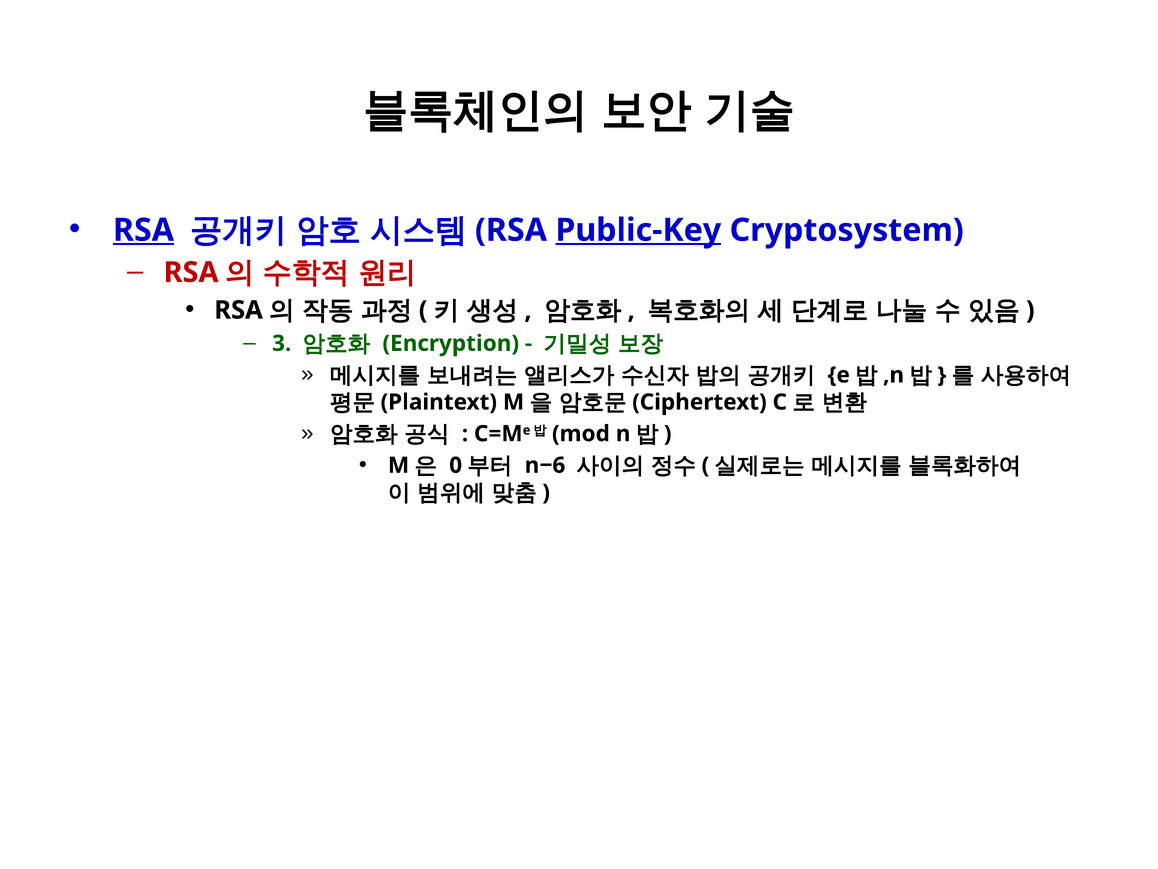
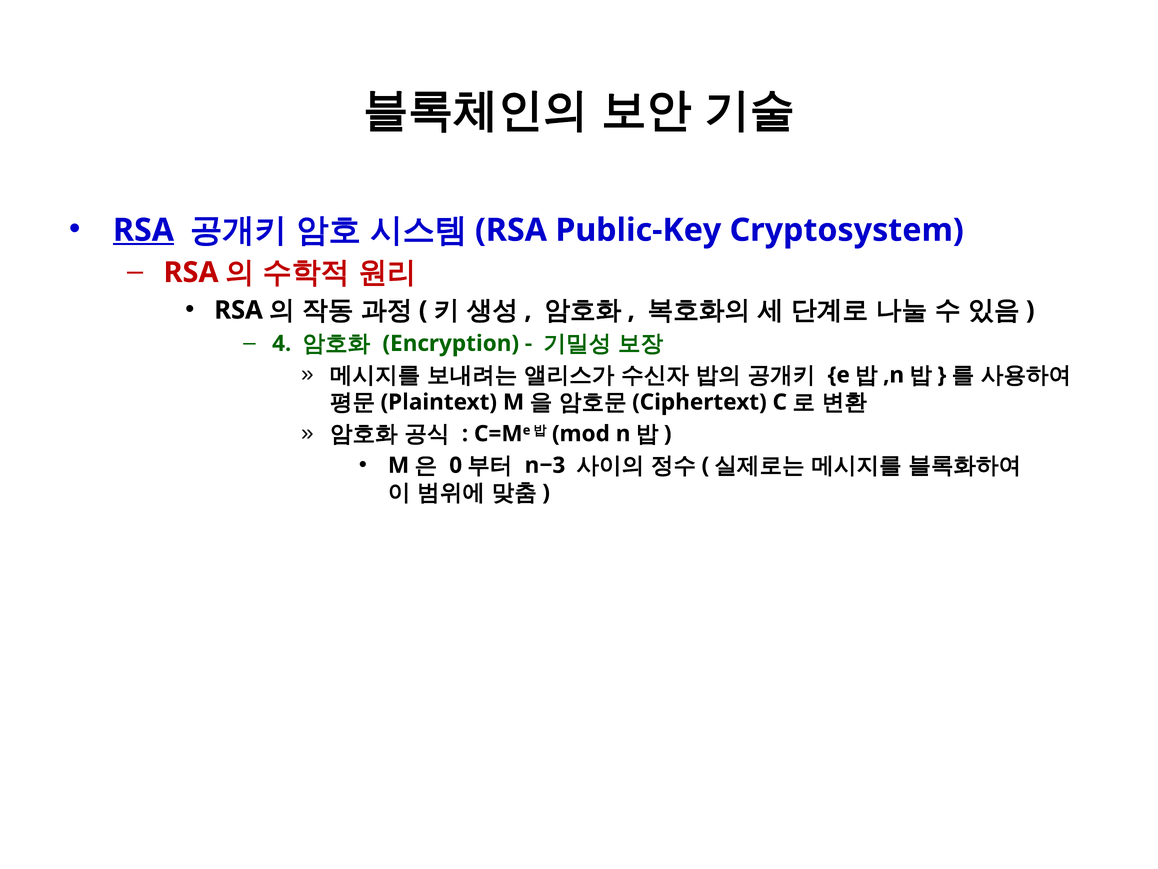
Public-Key underline: present -> none (638, 230)
3: 3 -> 4 (282, 343)
n−6: n−6 -> n−3 (545, 465)
